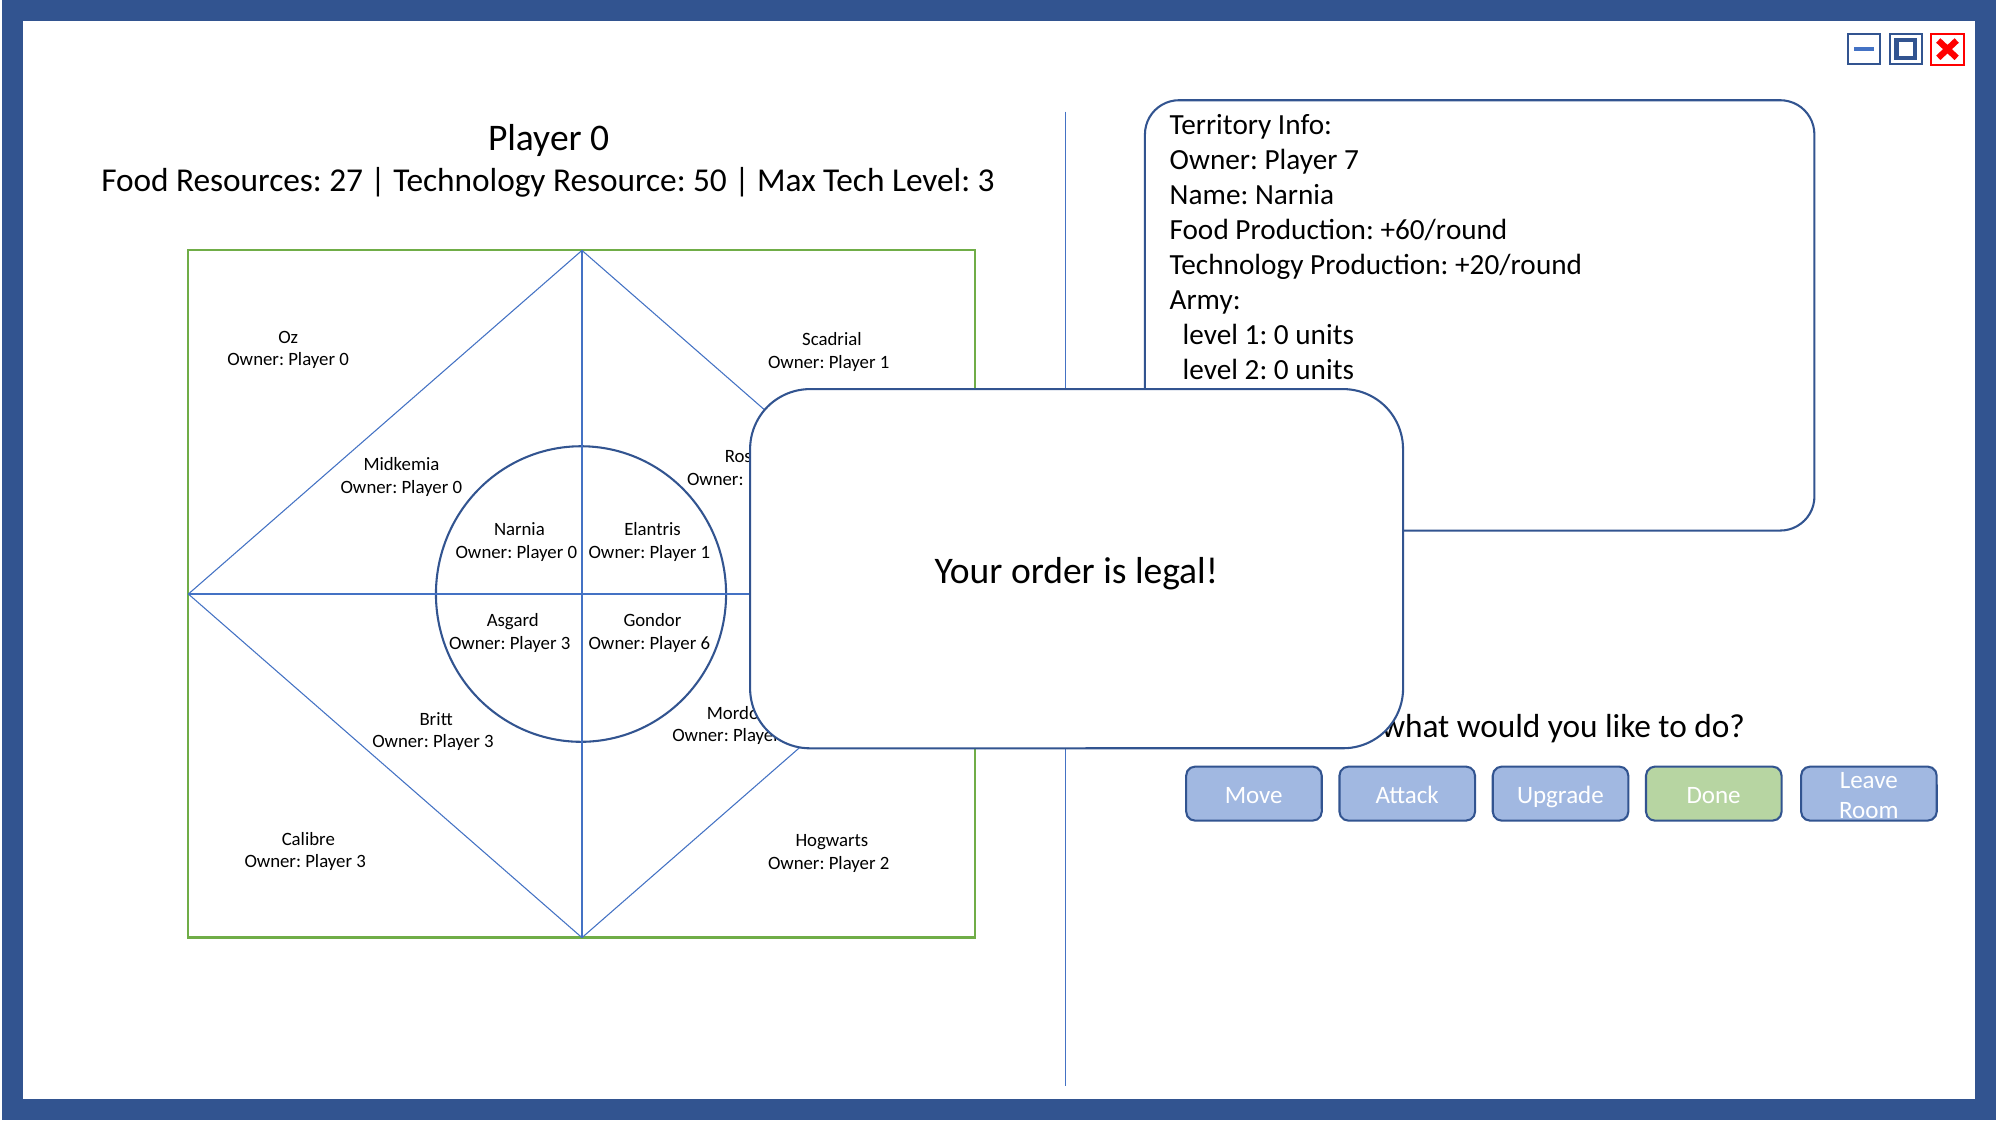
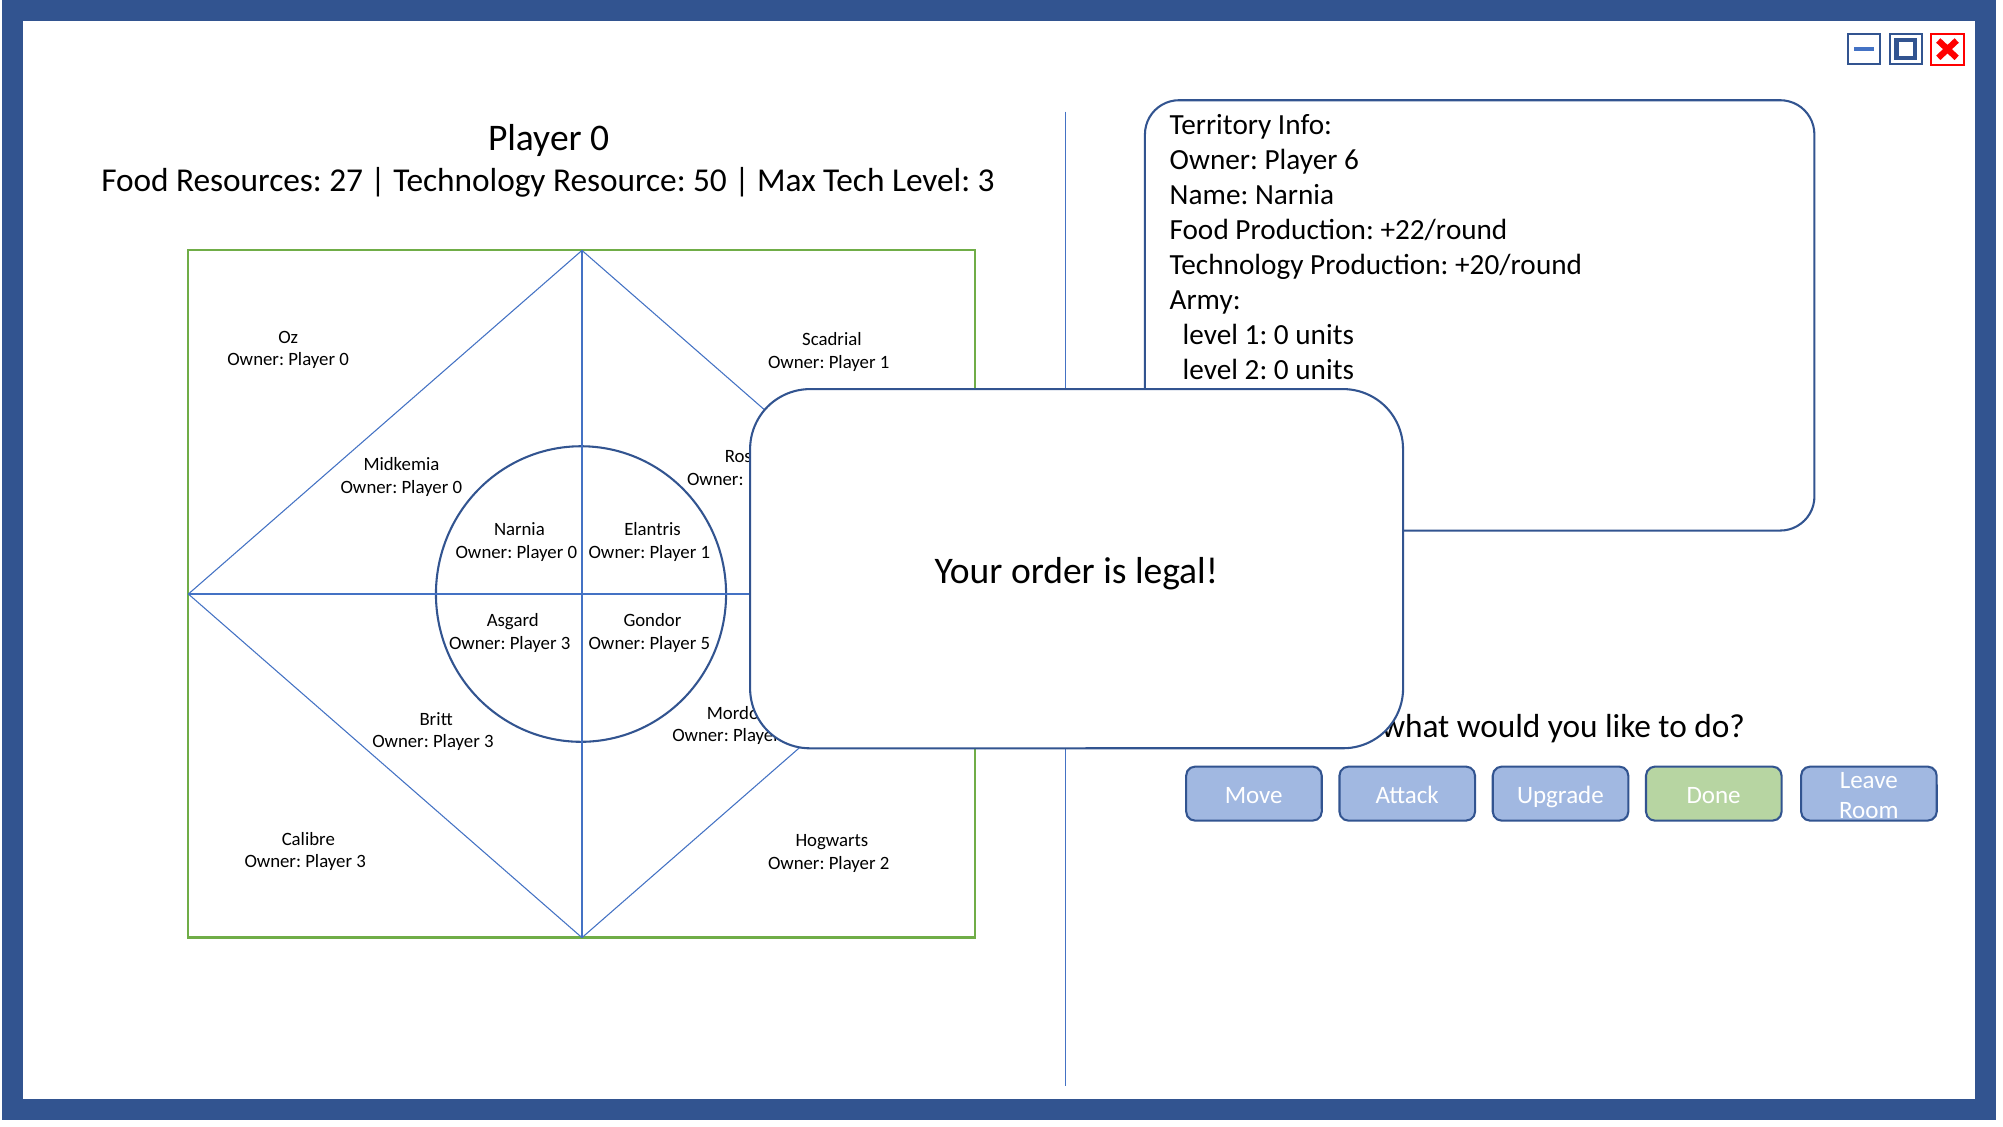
Player 7: 7 -> 6 (1351, 160)
+60/round: +60/round -> +22/round (1444, 230)
Player 6: 6 -> 5 (705, 643)
